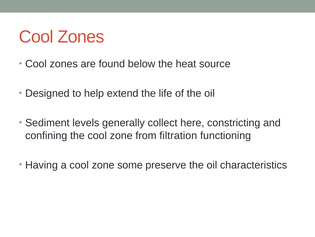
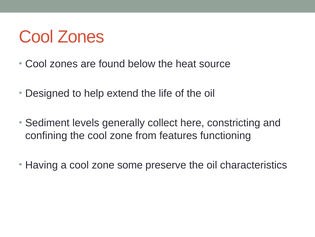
filtration: filtration -> features (178, 135)
